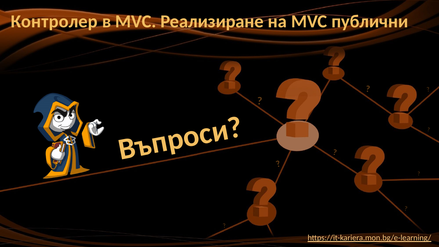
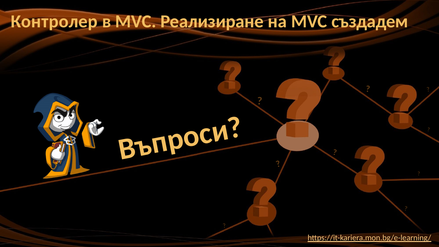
публични: публични -> създадем (370, 21)
